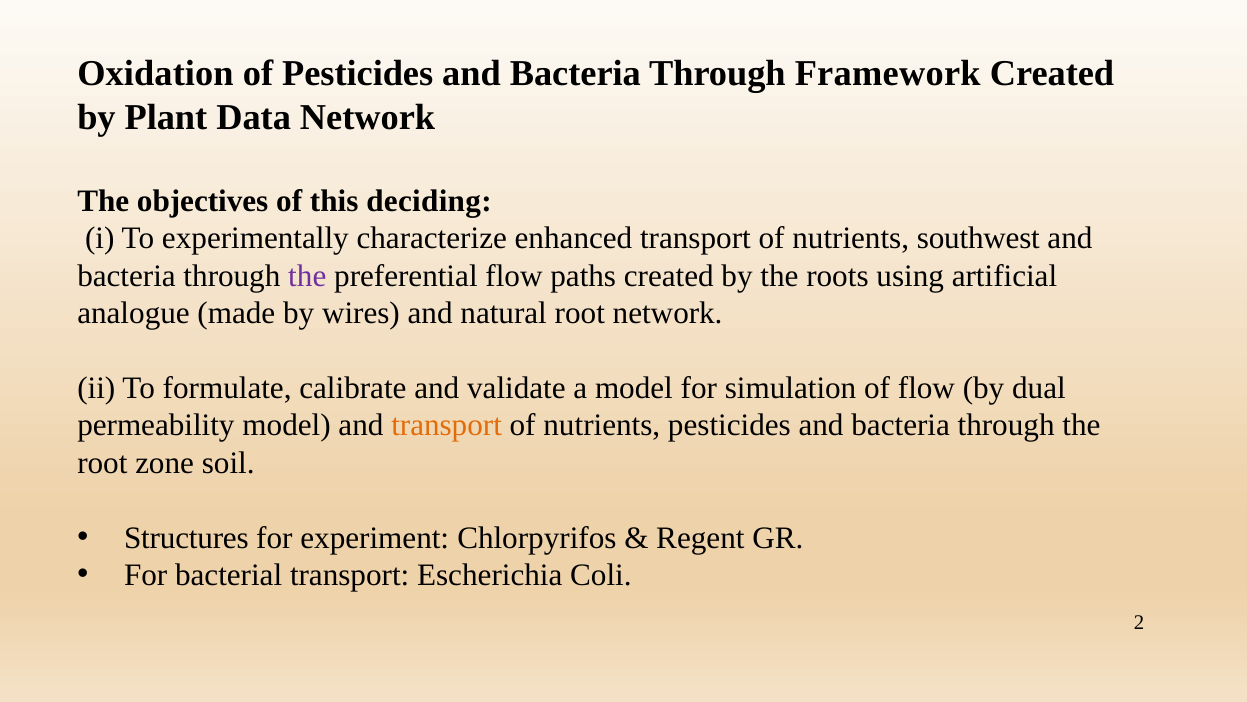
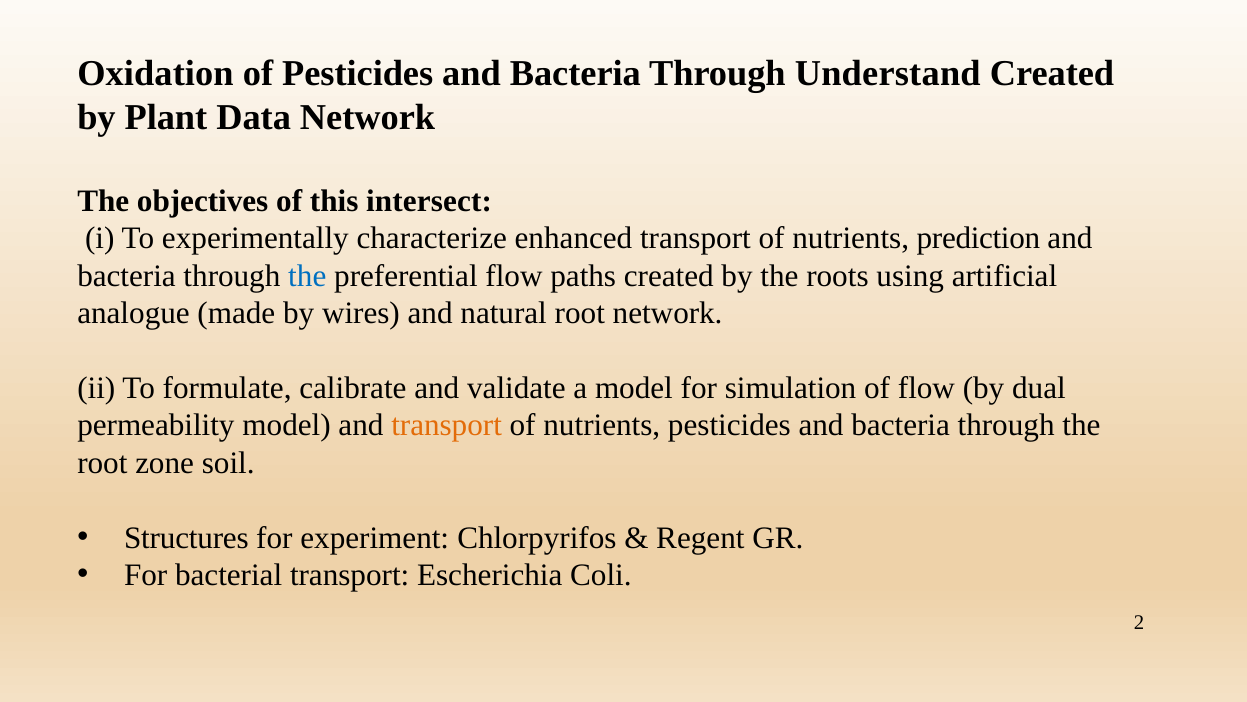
Framework: Framework -> Understand (888, 73)
deciding: deciding -> intersect (429, 201)
southwest: southwest -> prediction (978, 238)
the colour: purple -> blue (307, 276)
